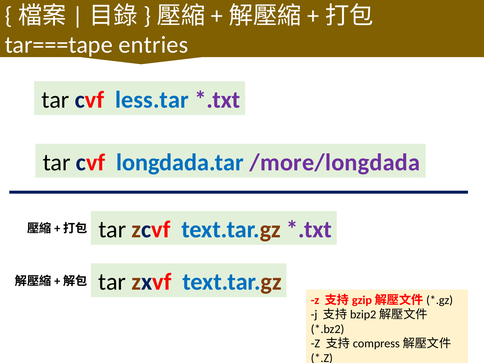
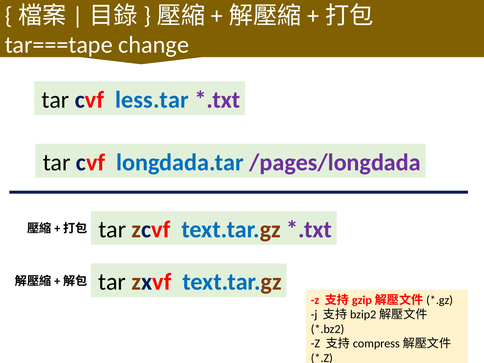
entries: entries -> change (154, 45)
/more/longdada: /more/longdada -> /pages/longdada (335, 162)
